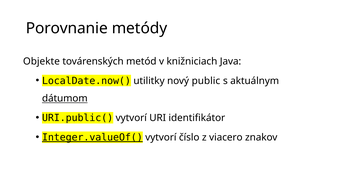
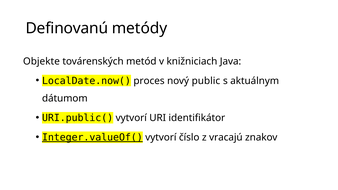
Porovnanie: Porovnanie -> Definovanú (67, 28)
utilitky: utilitky -> proces (149, 81)
dátumom underline: present -> none (65, 99)
viacero: viacero -> vracajú (226, 137)
